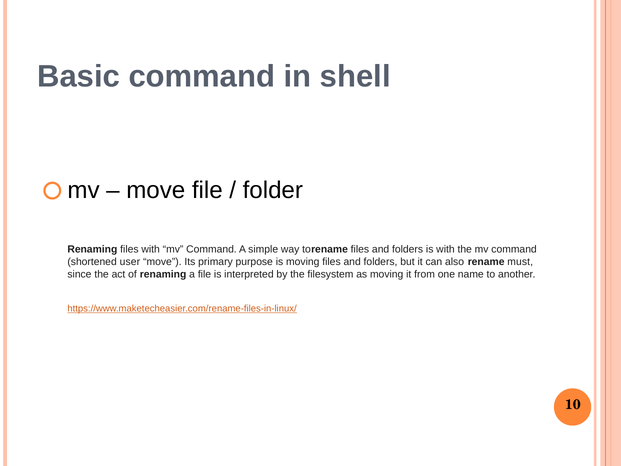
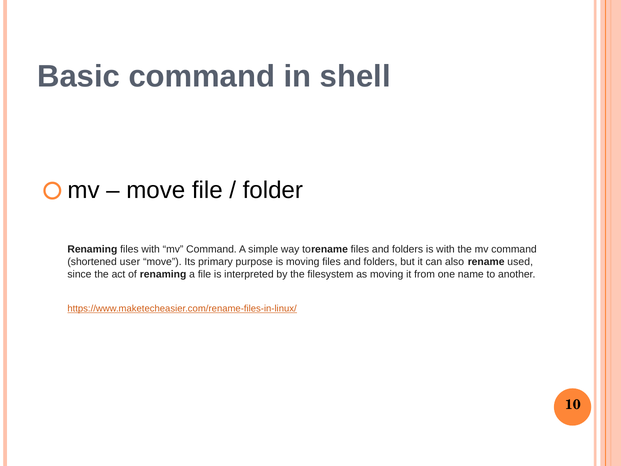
must: must -> used (520, 262)
